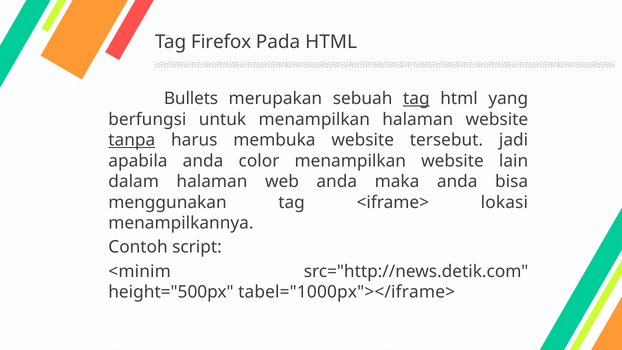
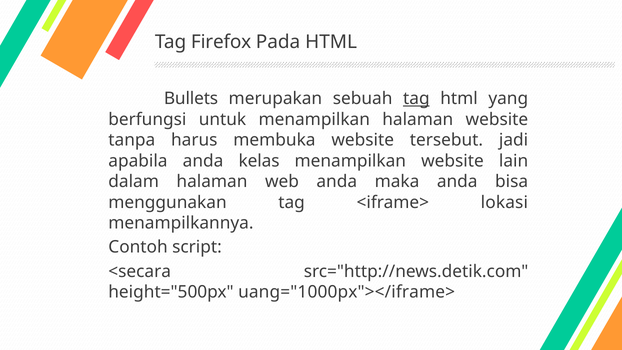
tanpa underline: present -> none (132, 140)
color: color -> kelas (259, 161)
<minim: <minim -> <secara (140, 271)
tabel="1000px"></iframe>: tabel="1000px"></iframe> -> uang="1000px"></iframe> (347, 292)
